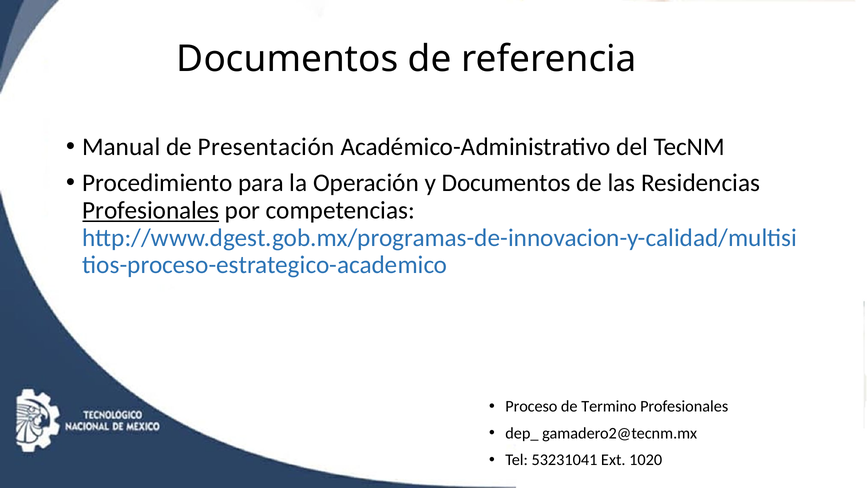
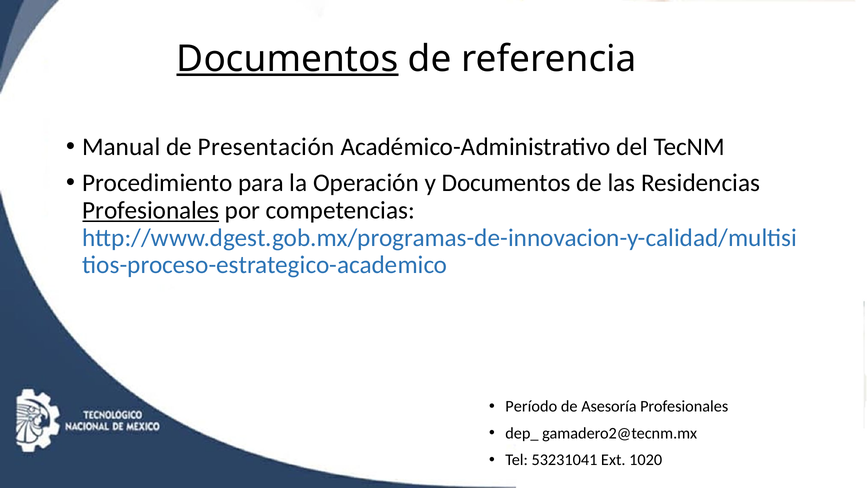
Documentos underline: none -> present (287, 59)
Proceso: Proceso -> Período (531, 406)
Termino: Termino -> Asesoría (609, 406)
